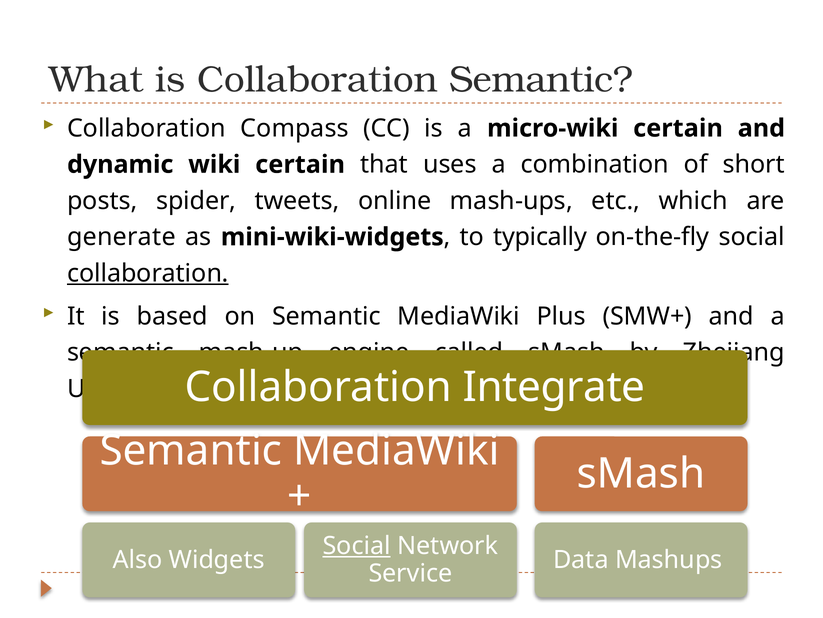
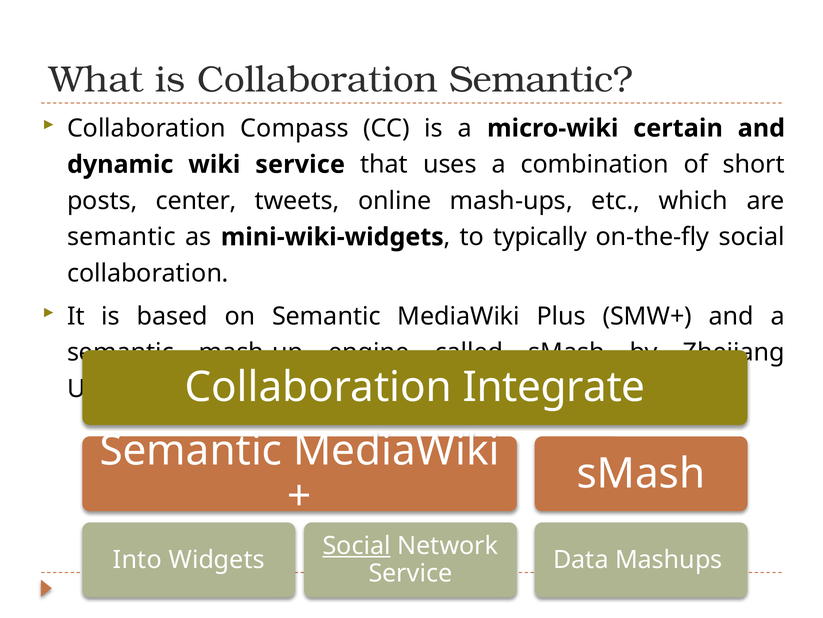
wiki certain: certain -> service (300, 164)
spider: spider -> center (196, 201)
generate: generate -> semantic (121, 237)
collaboration underline: present -> none (148, 273)
Also: Also -> Into (137, 559)
